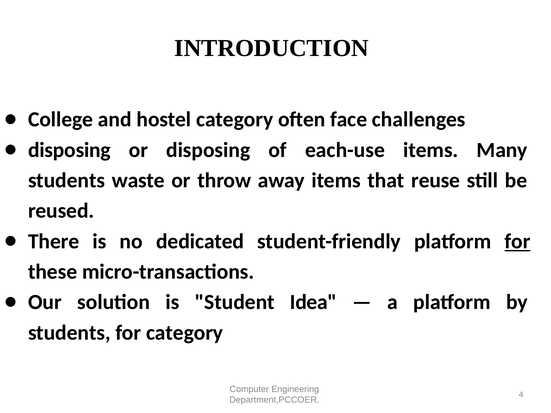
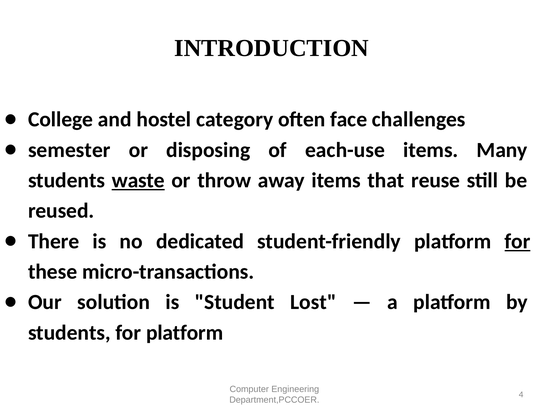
disposing: disposing -> semester (69, 150)
waste underline: none -> present (138, 181)
Idea: Idea -> Lost (313, 302)
for category: category -> platform (185, 333)
